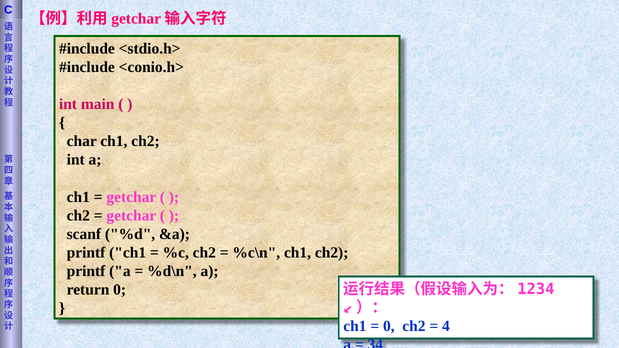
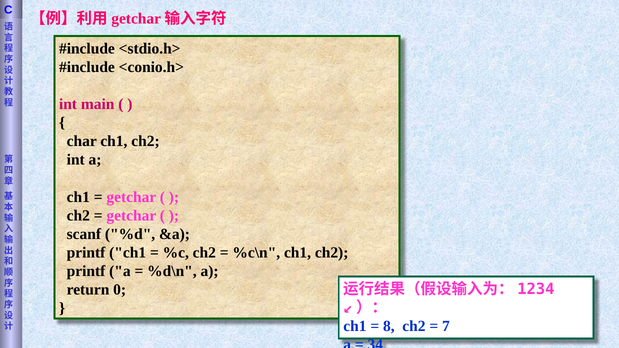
0: 0 -> 8 (389, 326)
4: 4 -> 7 (446, 326)
